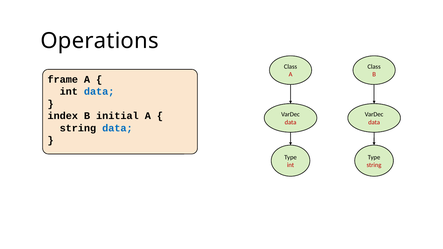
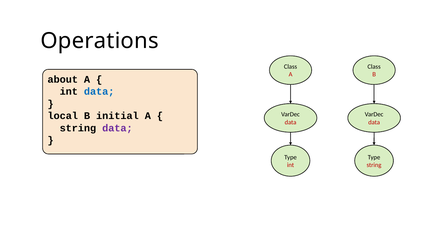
frame: frame -> about (63, 79)
index: index -> local (63, 116)
data colour: blue -> purple (117, 128)
